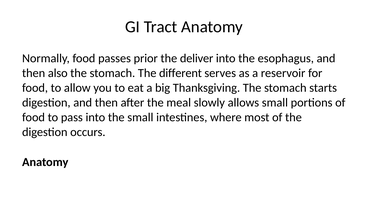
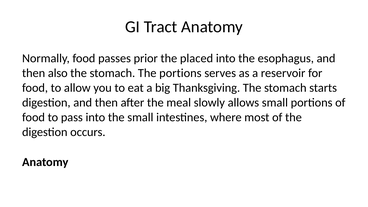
deliver: deliver -> placed (197, 58)
The different: different -> portions (180, 73)
